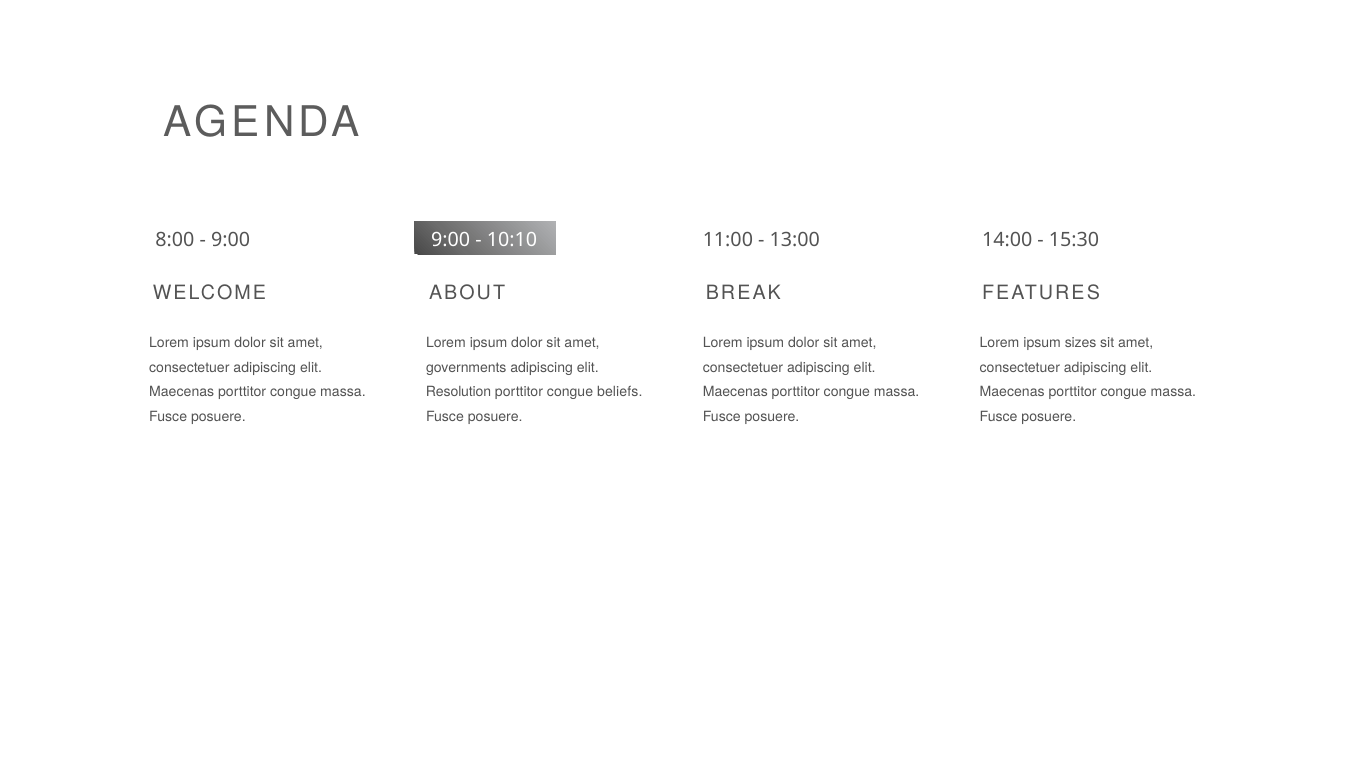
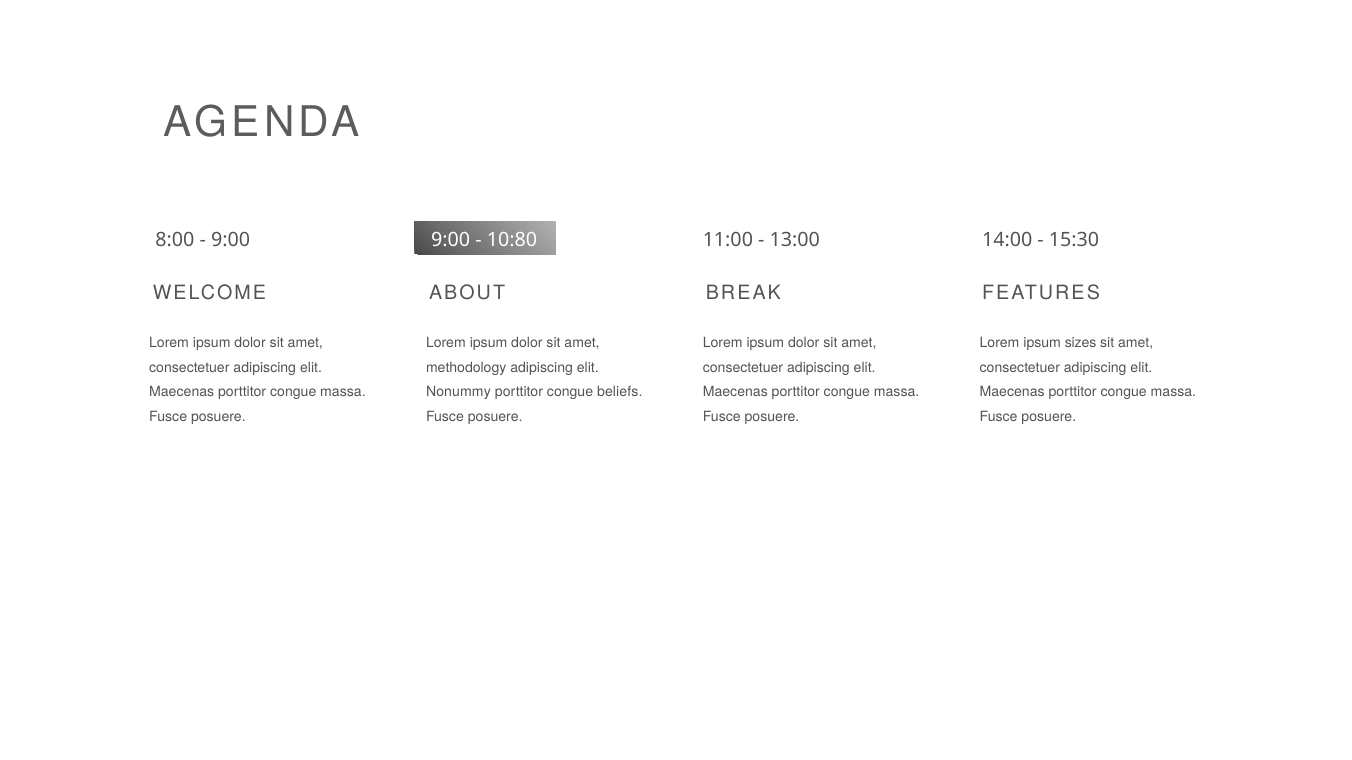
10:10: 10:10 -> 10:80 (512, 240)
governments: governments -> methodology (466, 368)
Resolution: Resolution -> Nonummy (458, 392)
